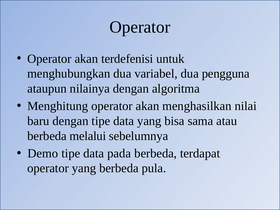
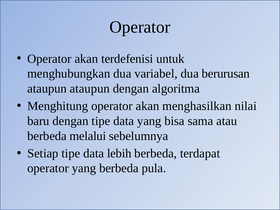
pengguna: pengguna -> berurusan (226, 74)
ataupun nilainya: nilainya -> ataupun (90, 89)
Demo: Demo -> Setiap (43, 153)
pada: pada -> lebih (119, 153)
